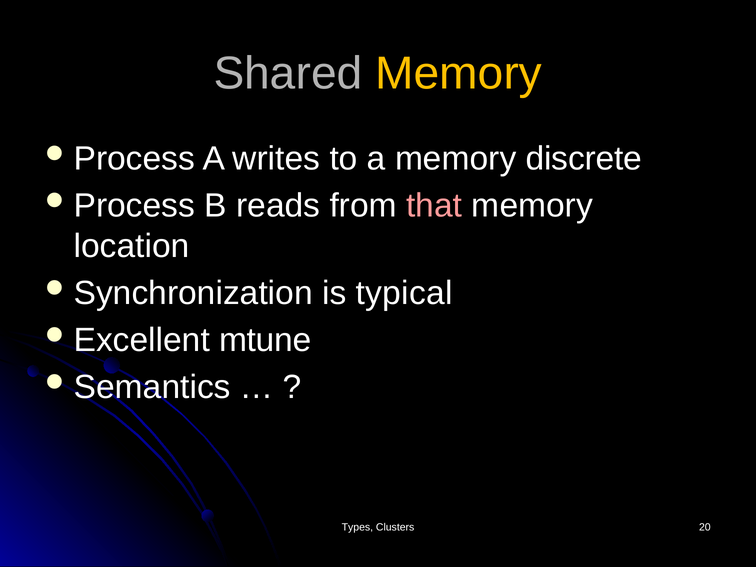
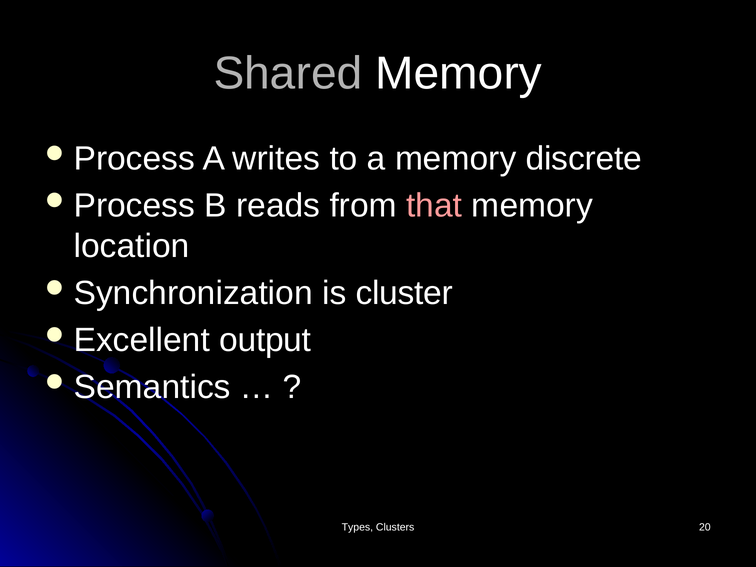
Memory colour: yellow -> white (459, 73)
typical: typical -> cluster (404, 293)
mtune: mtune -> output (265, 340)
